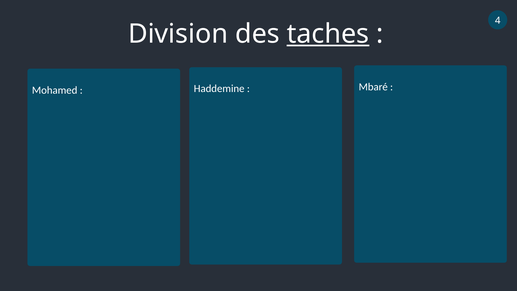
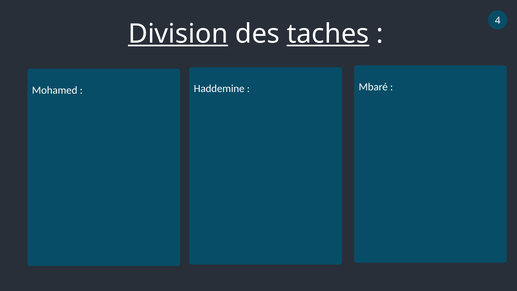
Division underline: none -> present (178, 34)
